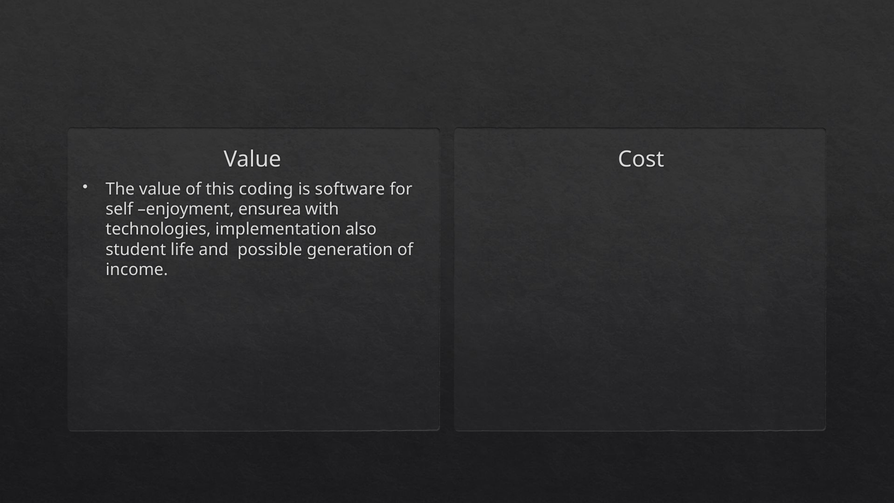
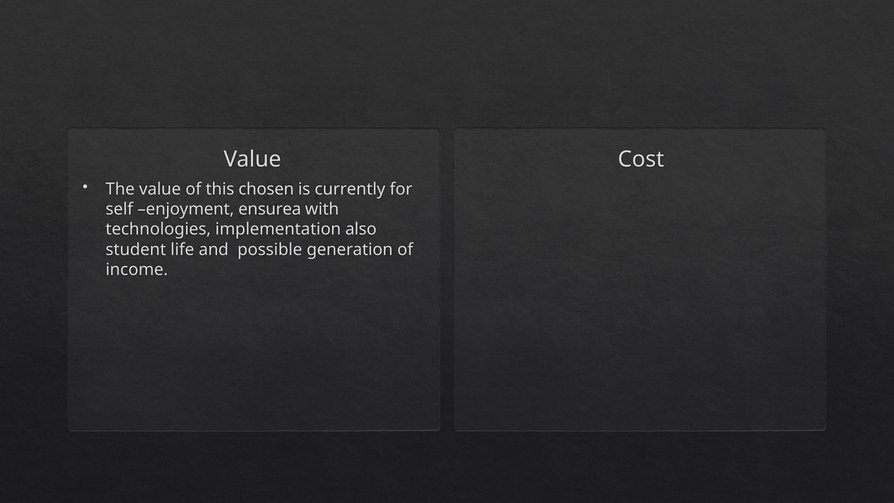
coding: coding -> chosen (266, 189)
software: software -> currently (350, 189)
